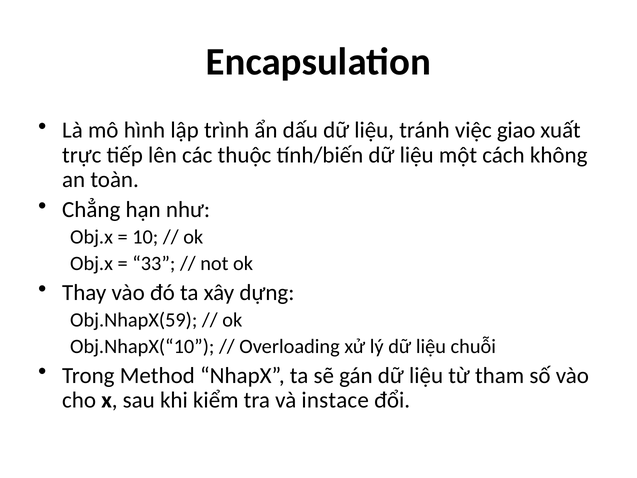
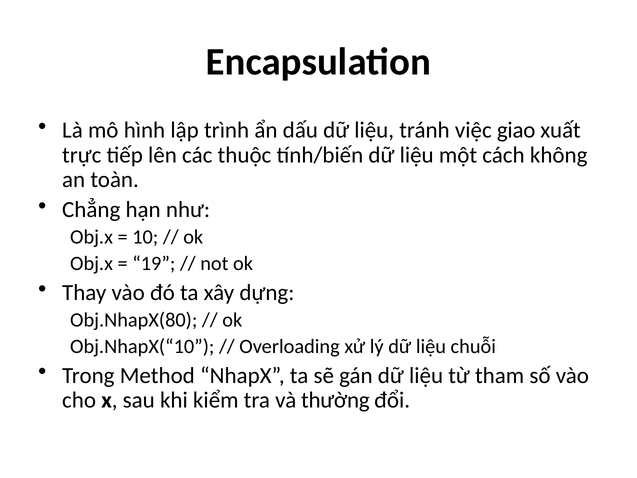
33: 33 -> 19 (154, 264)
Obj.NhapX(59: Obj.NhapX(59 -> Obj.NhapX(80 (134, 320)
instace: instace -> thường (335, 400)
